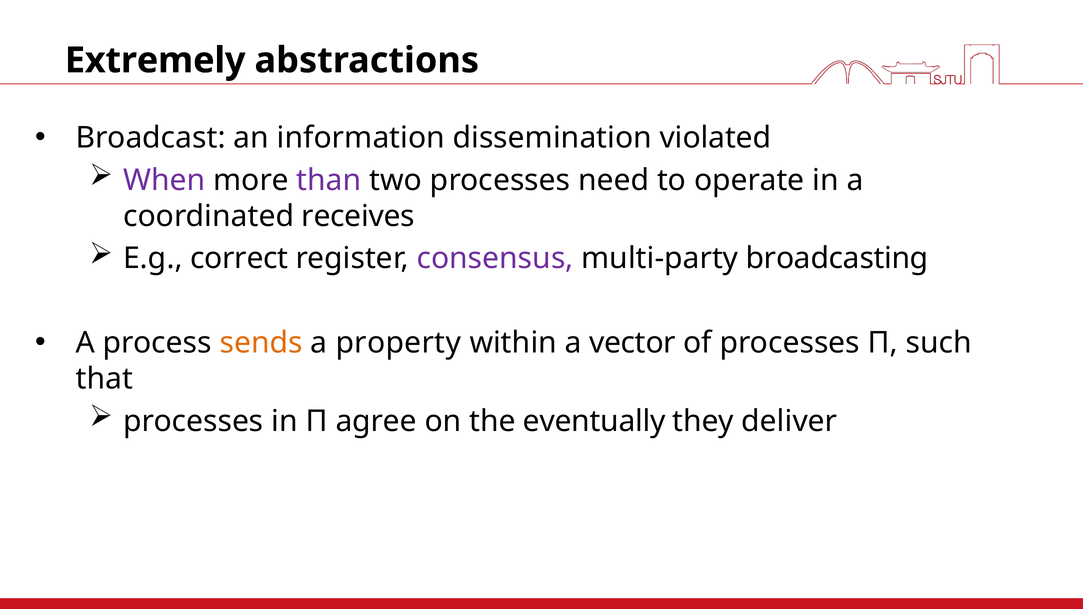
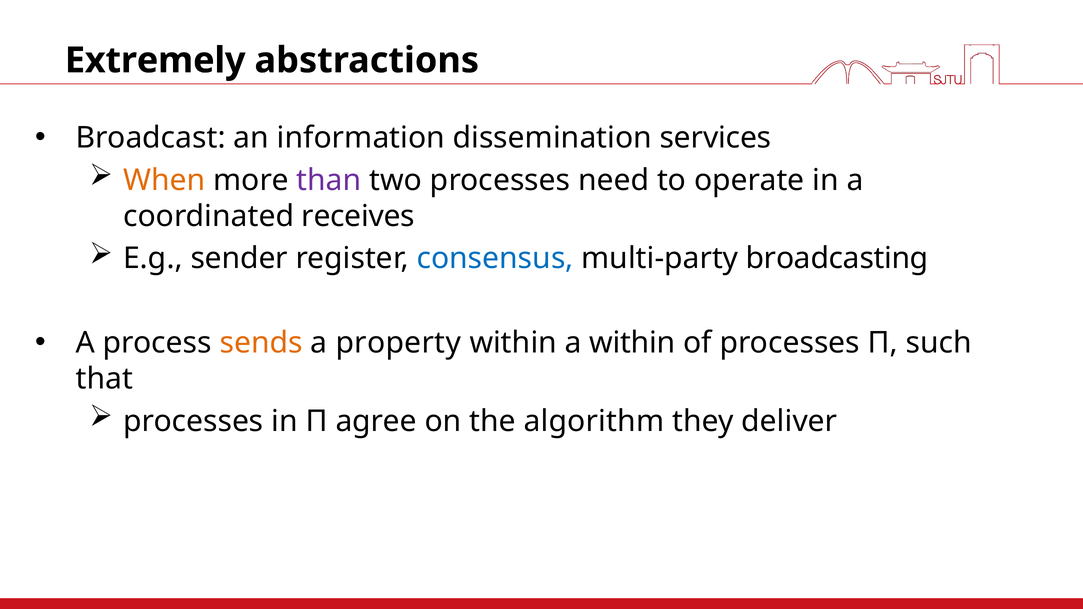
violated: violated -> services (716, 138)
When colour: purple -> orange (164, 180)
correct: correct -> sender (239, 259)
consensus colour: purple -> blue (495, 259)
a vector: vector -> within (632, 343)
eventually: eventually -> algorithm (594, 421)
